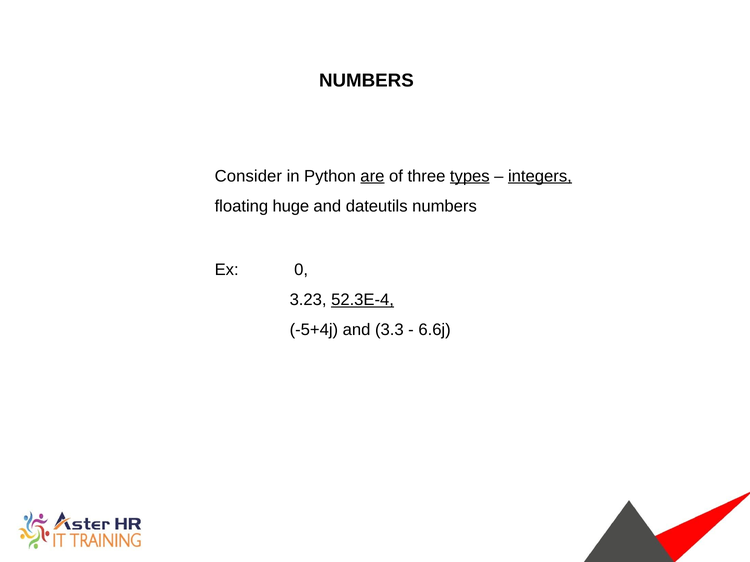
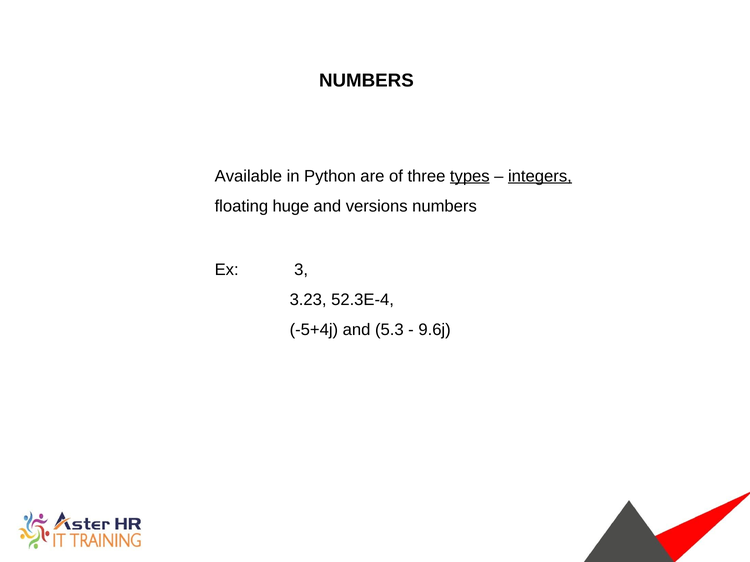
Consider: Consider -> Available (248, 176)
are underline: present -> none (372, 176)
dateutils: dateutils -> versions (377, 206)
0: 0 -> 3 (301, 270)
52.3E-4 underline: present -> none (363, 300)
3.3: 3.3 -> 5.3 (389, 330)
6.6j: 6.6j -> 9.6j (435, 330)
